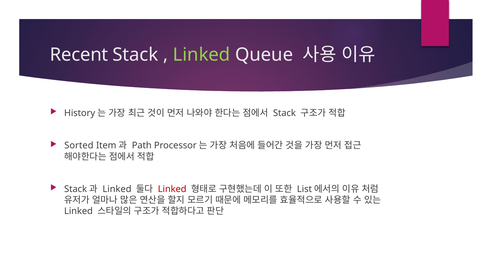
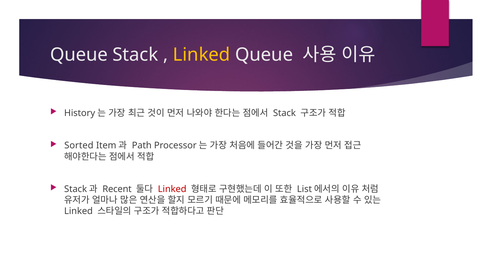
Recent: Recent -> Queue (79, 55)
Linked colour: light green -> yellow (202, 55)
Linked: Linked -> Recent (117, 189)
